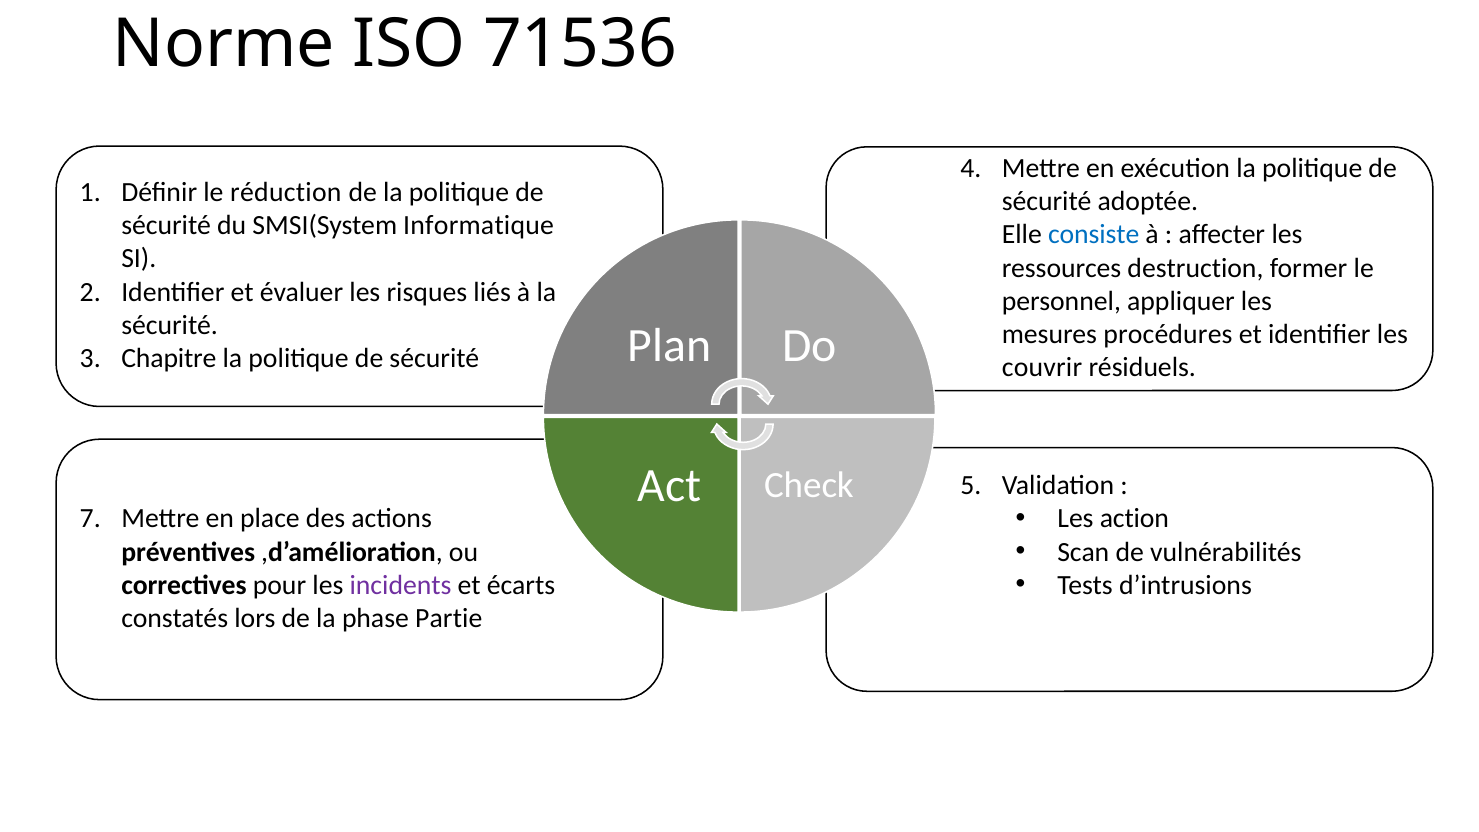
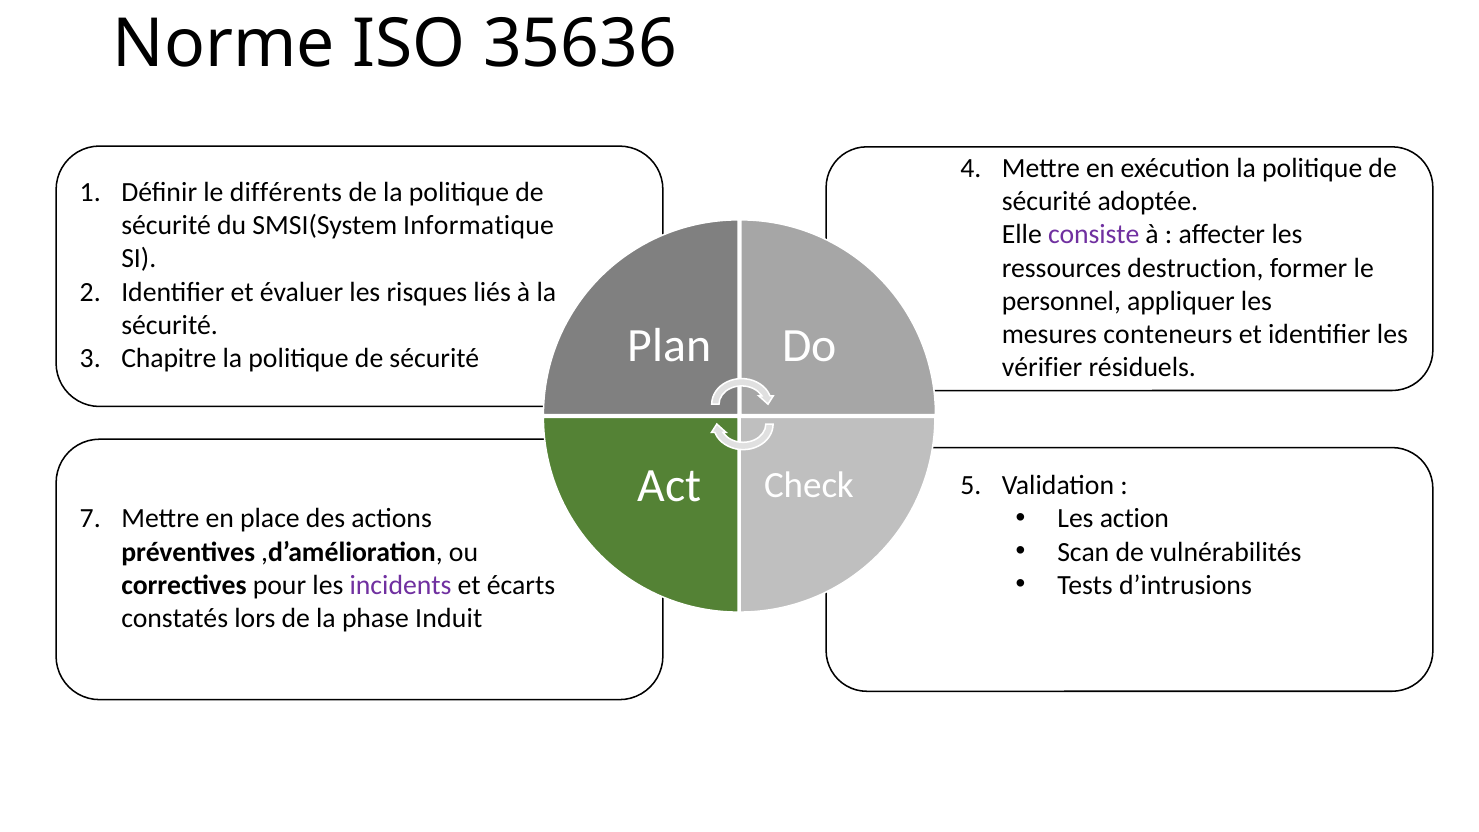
71536: 71536 -> 35636 (580, 44)
réduction: réduction -> différents (286, 192)
consiste colour: blue -> purple (1094, 235)
procédures: procédures -> conteneurs (1168, 334)
couvrir: couvrir -> vérifier (1042, 368)
Partie: Partie -> Induit (449, 618)
